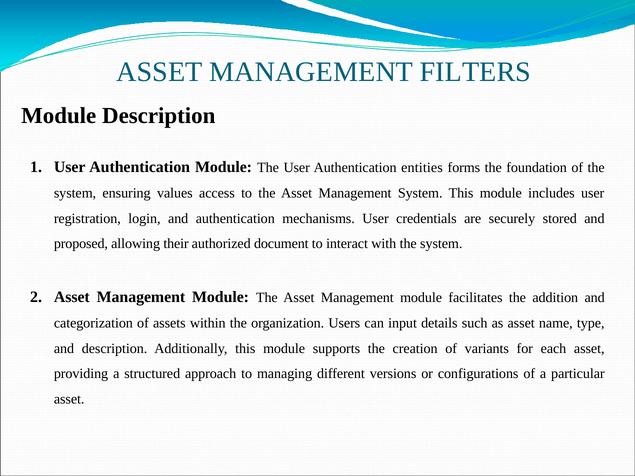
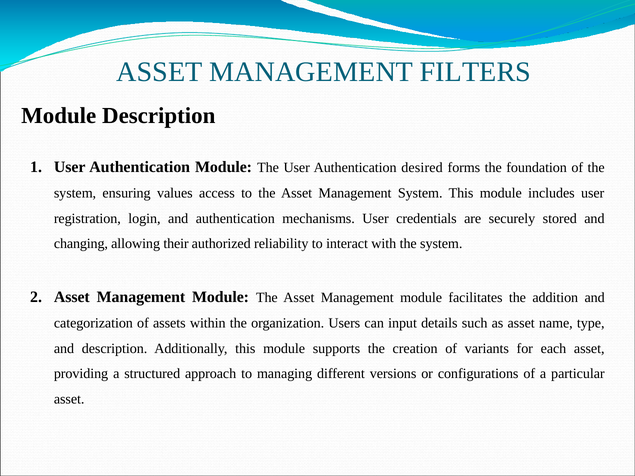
entities: entities -> desired (422, 167)
proposed: proposed -> changing (81, 244)
document: document -> reliability (281, 244)
